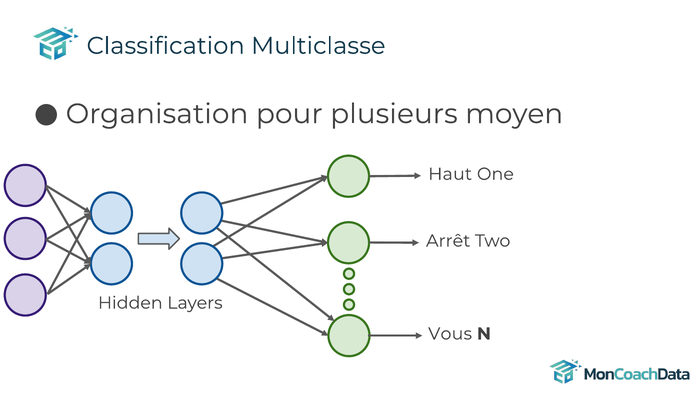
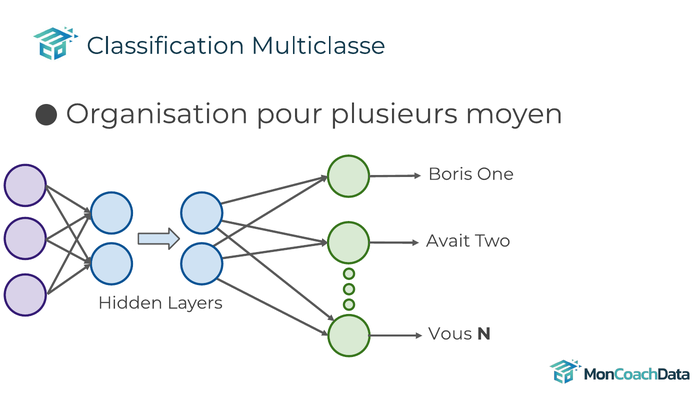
Haut: Haut -> Boris (450, 174)
Arrêt: Arrêt -> Avait (448, 241)
